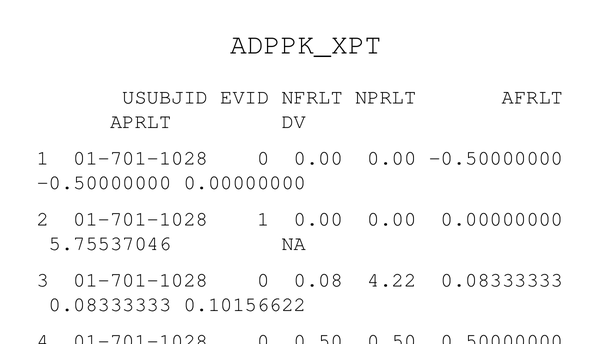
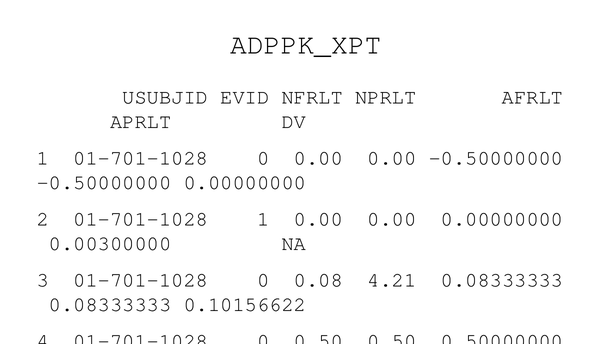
5.75537046: 5.75537046 -> 0.00300000 (110, 244)
4.22: 4.22 -> 4.21 (392, 280)
